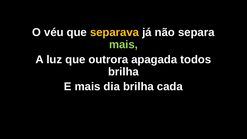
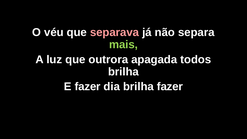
separava colour: yellow -> pink (115, 32)
E mais: mais -> fazer (88, 87)
brilha cada: cada -> fazer (170, 87)
